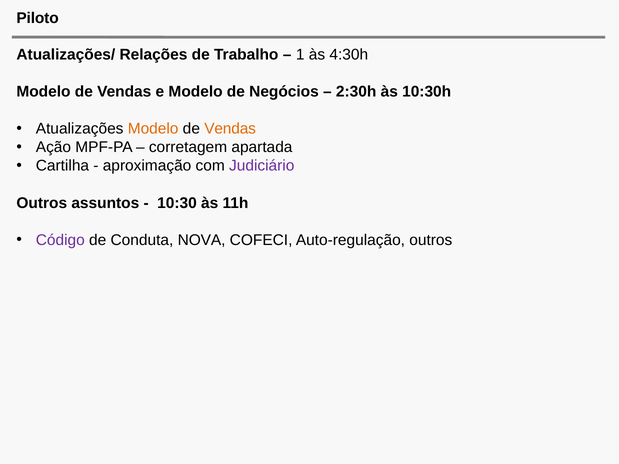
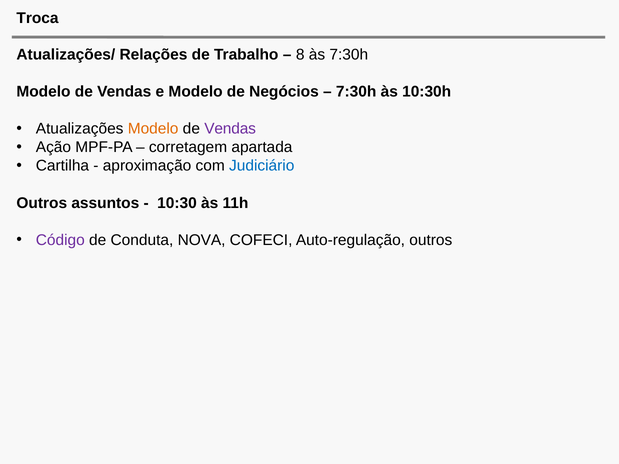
Piloto: Piloto -> Troca (38, 18)
1: 1 -> 8 (300, 55)
às 4:30h: 4:30h -> 7:30h (349, 55)
2:30h: 2:30h -> 7:30h (356, 92)
Vendas colour: orange -> purple (230, 129)
Judiciário colour: purple -> blue (262, 166)
